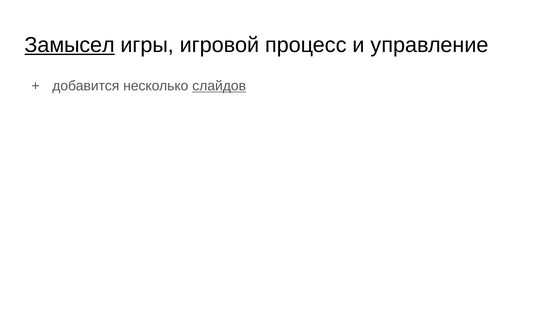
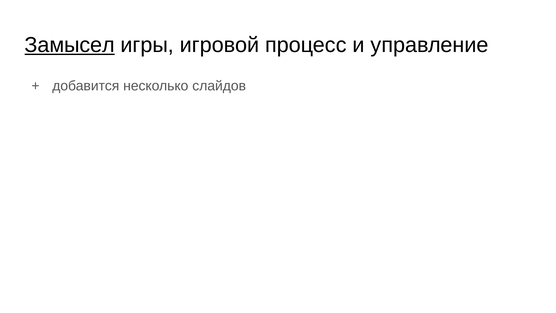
слайдов underline: present -> none (219, 86)
